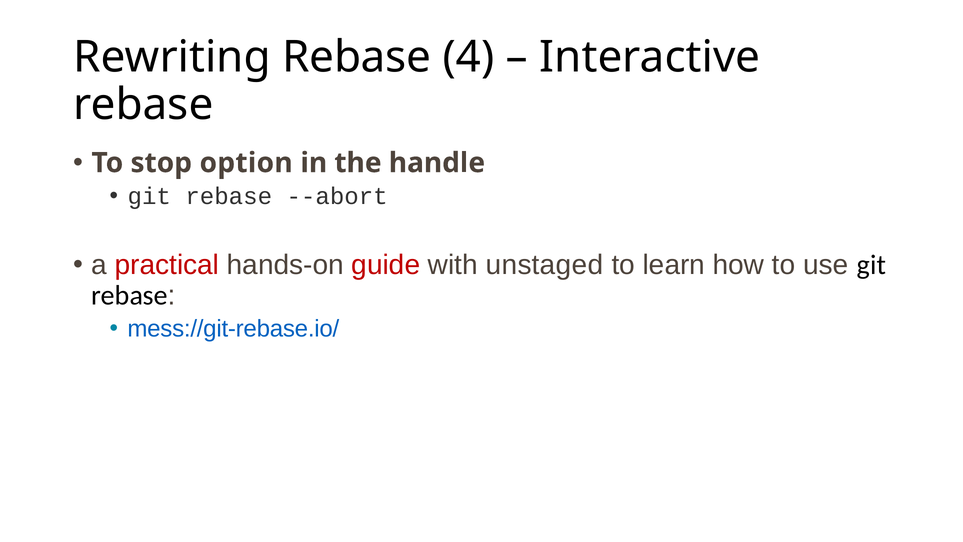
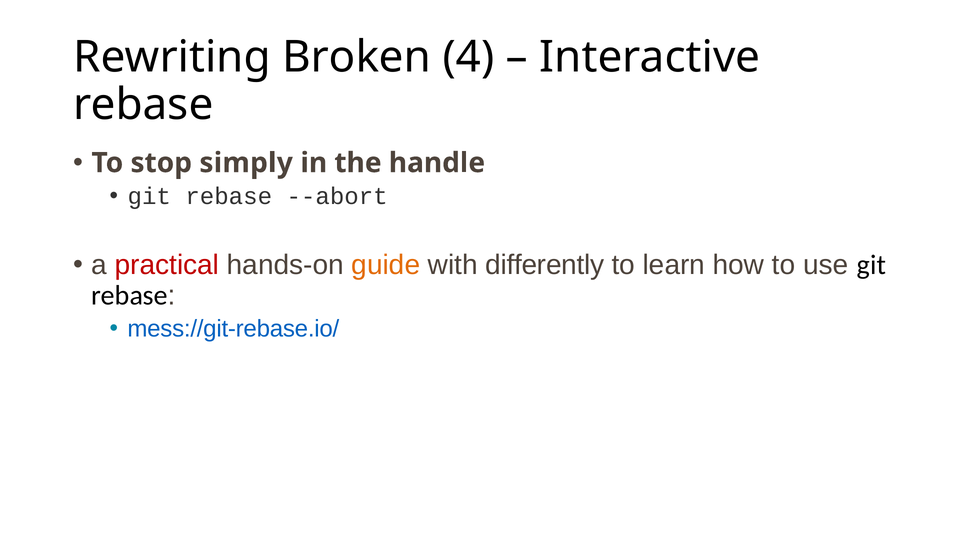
Rewriting Rebase: Rebase -> Broken (357, 57)
option: option -> simply (246, 163)
guide colour: red -> orange (386, 265)
unstaged: unstaged -> differently (545, 265)
